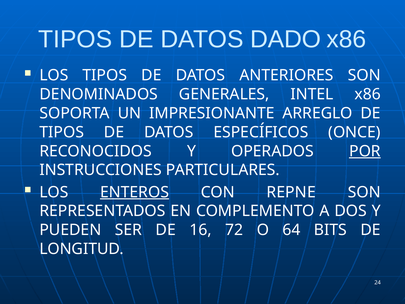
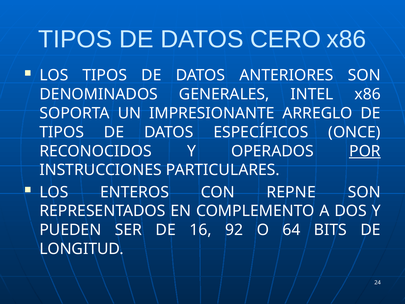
DADO: DADO -> CERO (286, 39)
ENTEROS underline: present -> none (135, 192)
72: 72 -> 92 (234, 230)
